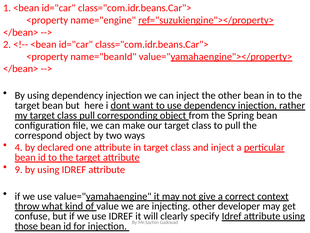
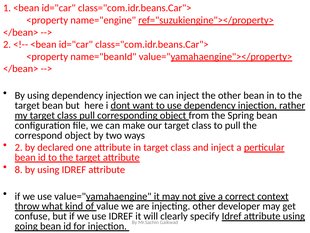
4: 4 -> 2 (19, 147)
9: 9 -> 8 (19, 169)
those: those -> going (26, 226)
